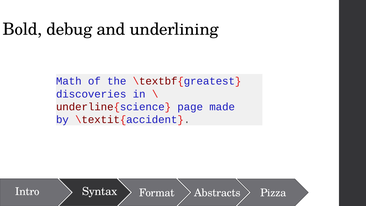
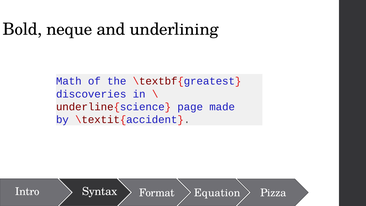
debug: debug -> neque (69, 29)
Abstracts: Abstracts -> Equation (217, 193)
